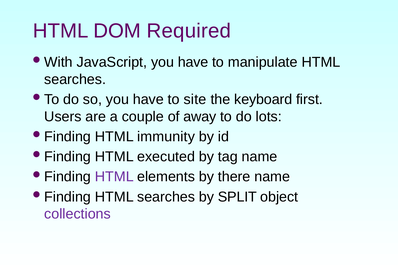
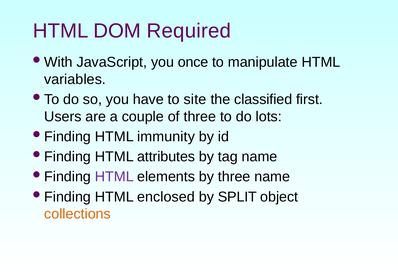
JavaScript you have: have -> once (193, 62)
searches: searches -> variables (75, 79)
keyboard: keyboard -> classified (263, 99)
of away: away -> three (200, 116)
executed: executed -> attributes (166, 156)
by there: there -> three (234, 176)
searches: searches -> enclosed (166, 196)
collections colour: purple -> orange (77, 214)
